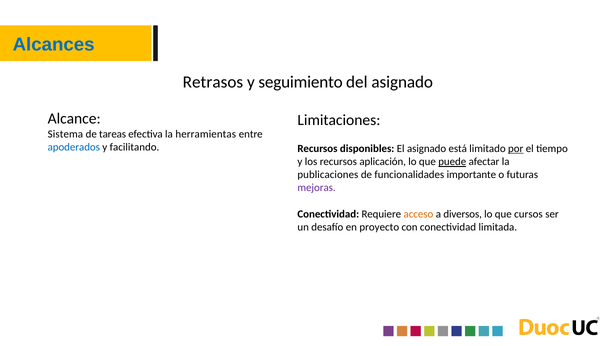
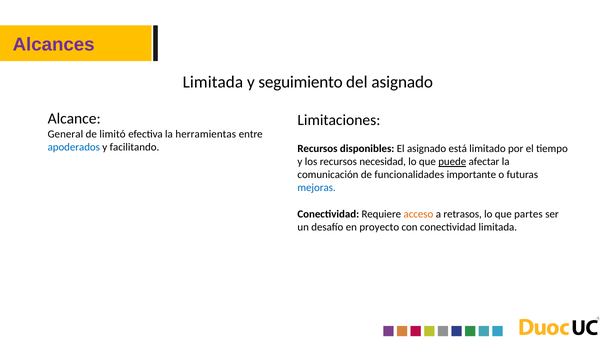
Alcances colour: blue -> purple (54, 45)
Retrasos: Retrasos -> Limitada (213, 82)
Sistema: Sistema -> General (65, 134)
tareas: tareas -> limitó (112, 134)
por underline: present -> none (516, 149)
aplicación: aplicación -> necesidad (383, 162)
publicaciones: publicaciones -> comunicación (328, 175)
mejoras colour: purple -> blue (317, 188)
diversos: diversos -> retrasos (463, 214)
cursos: cursos -> partes (528, 214)
